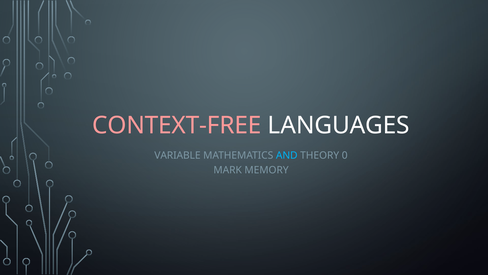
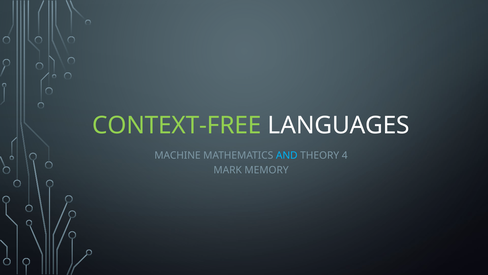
CONTEXT-FREE colour: pink -> light green (177, 125)
VARIABLE: VARIABLE -> MACHINE (177, 155)
0: 0 -> 4 (345, 155)
